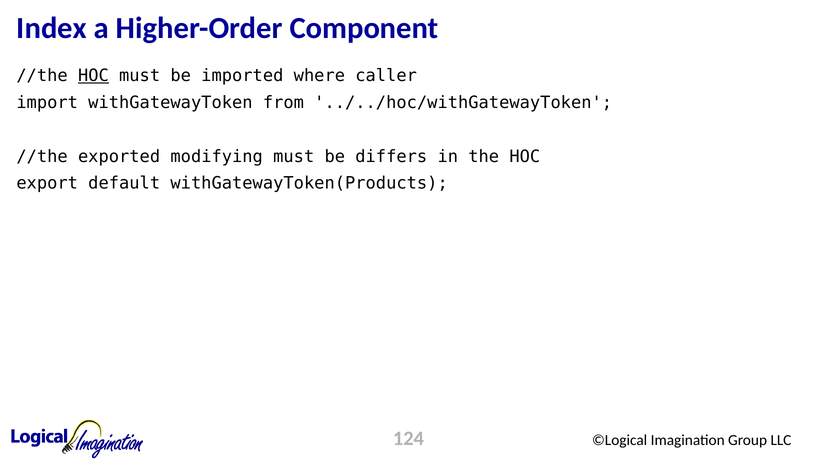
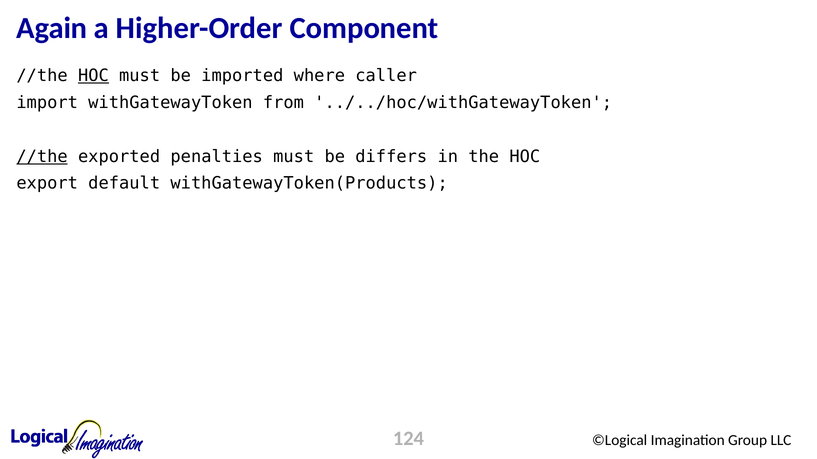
Index: Index -> Again (52, 28)
//the underline: none -> present (42, 157)
modifying: modifying -> penalties (217, 157)
